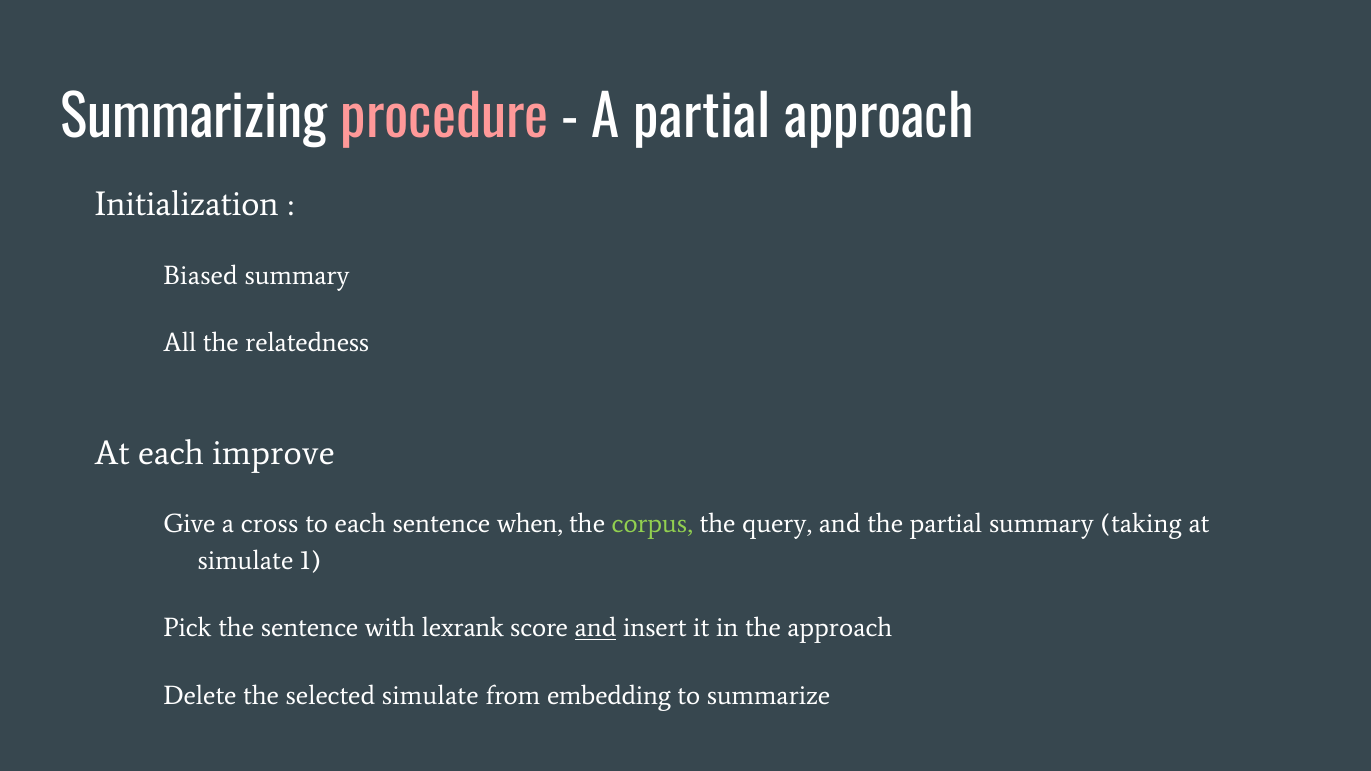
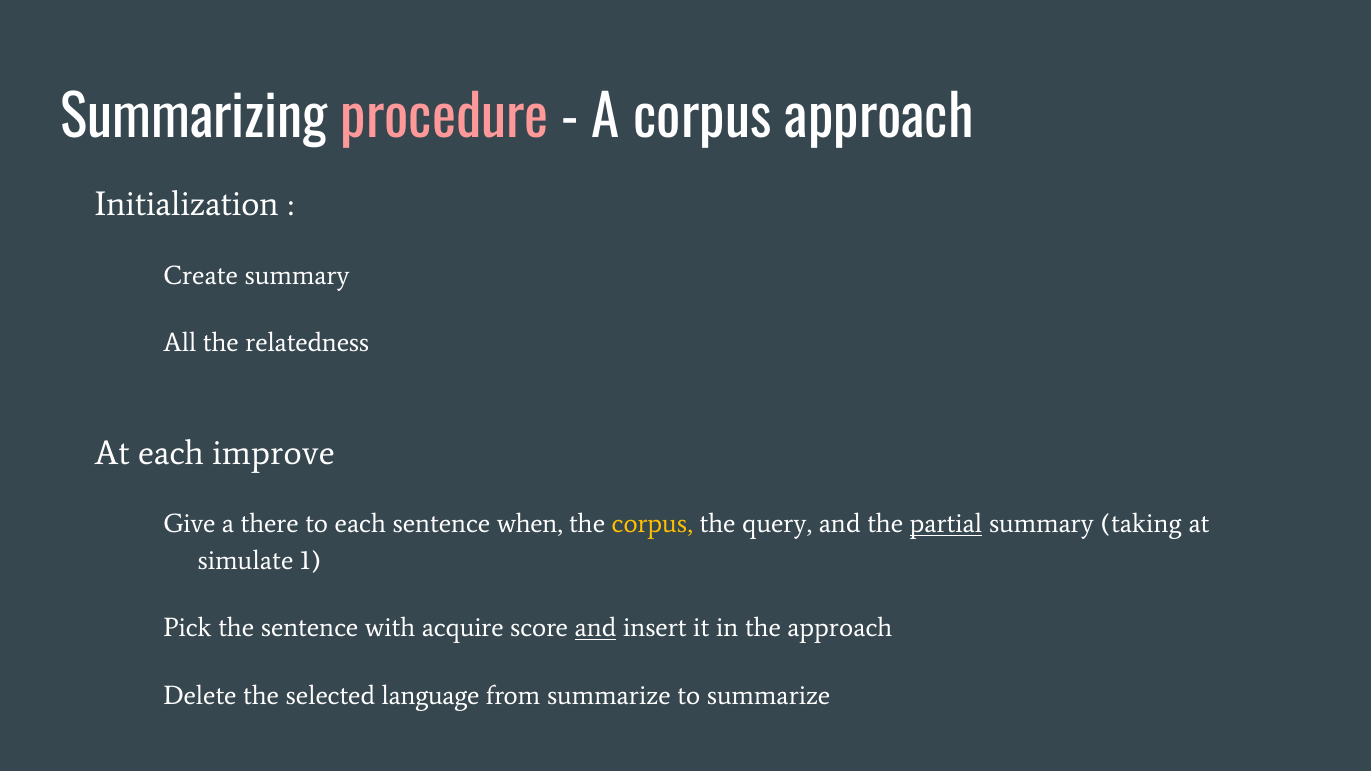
A partial: partial -> corpus (702, 119)
Biased: Biased -> Create (201, 275)
cross: cross -> there (270, 524)
corpus colour: light green -> yellow (652, 524)
partial underline: none -> present (946, 524)
lexrank: lexrank -> acquire (463, 628)
selected simulate: simulate -> language (431, 695)
from embedding: embedding -> summarize (609, 695)
